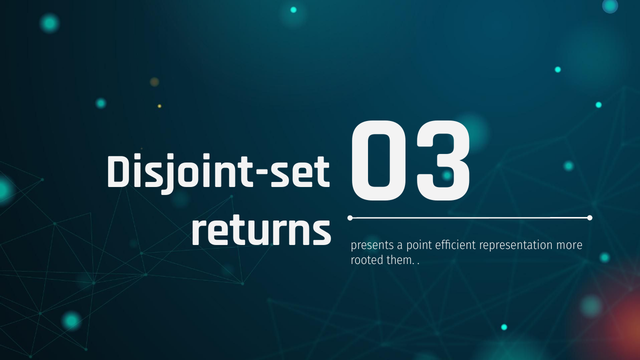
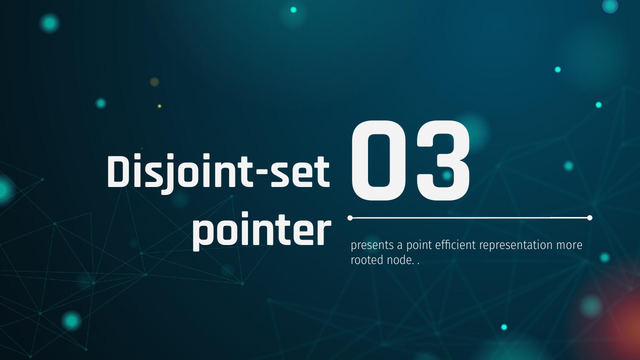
returns: returns -> pointer (261, 229)
them: them -> node (400, 260)
